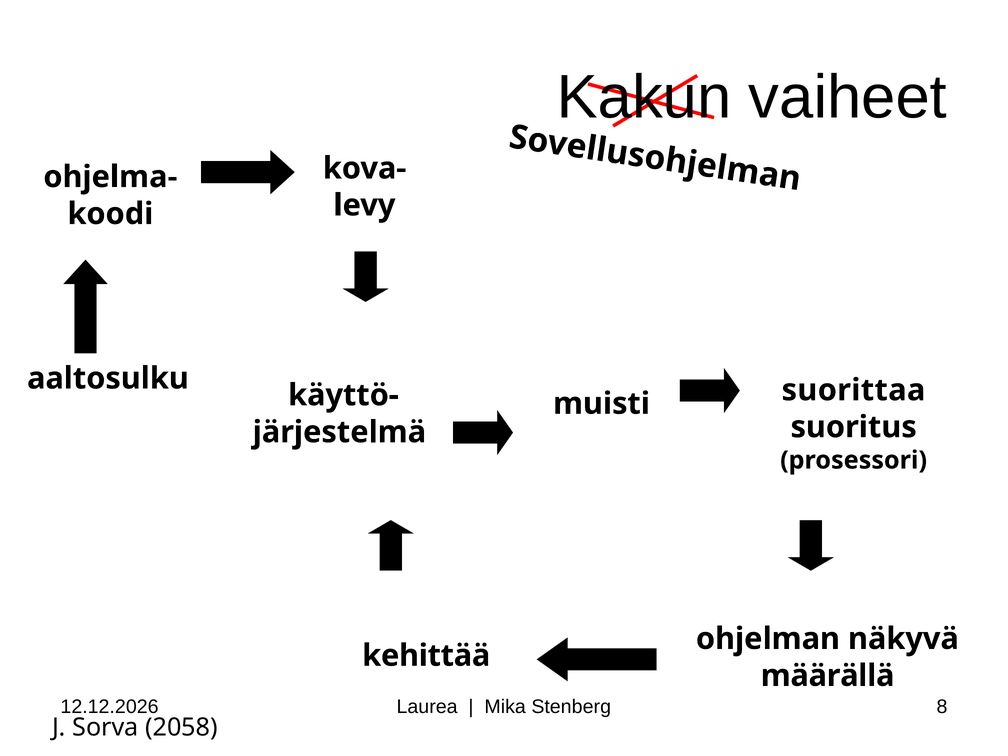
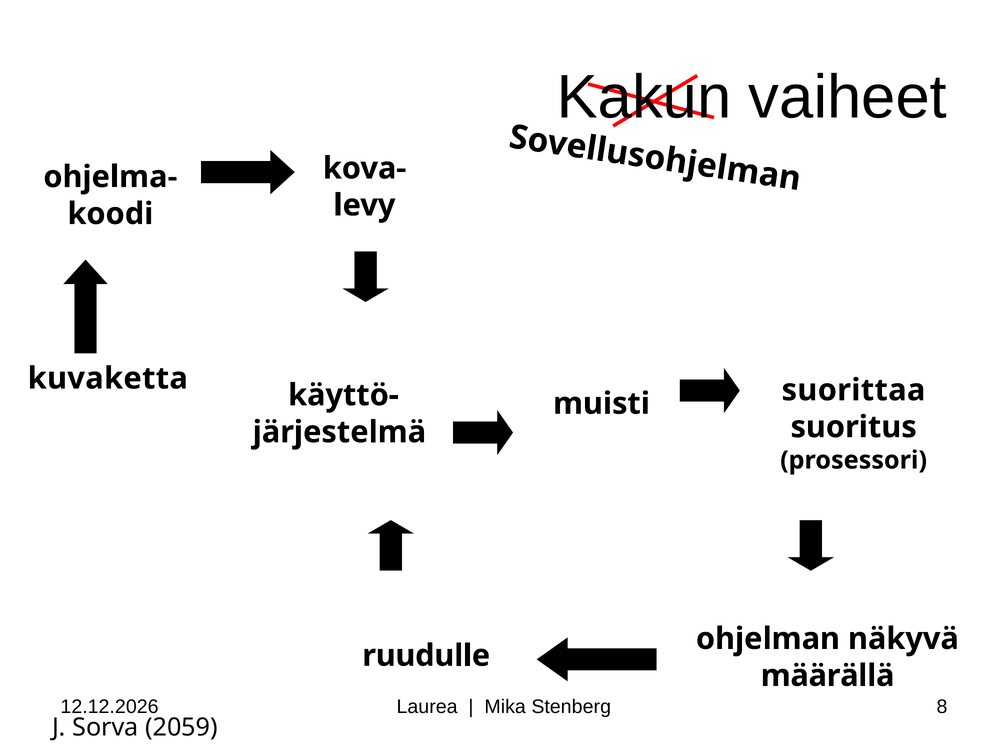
aaltosulku: aaltosulku -> kuvaketta (108, 378)
kehittää: kehittää -> ruudulle (426, 656)
2058: 2058 -> 2059 (181, 727)
